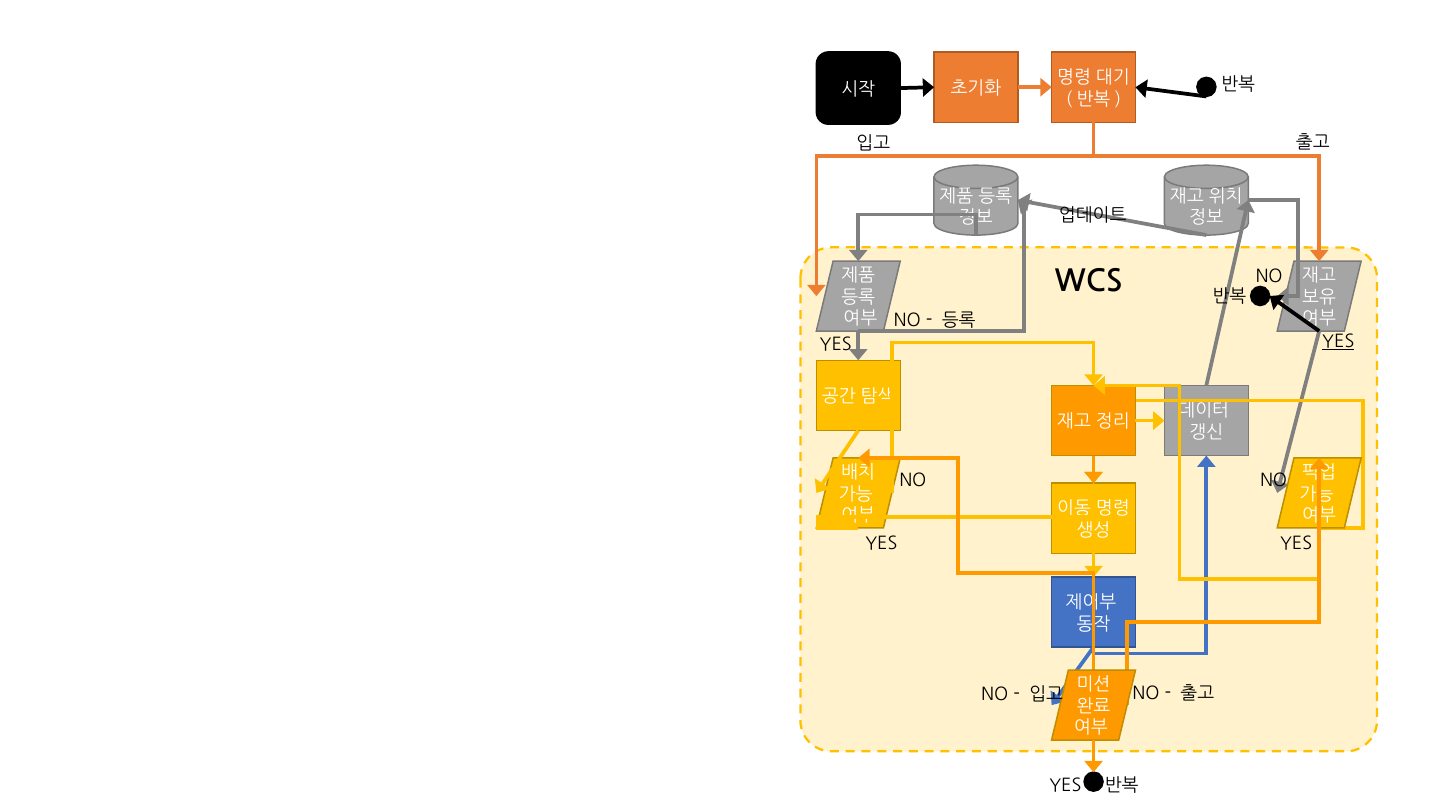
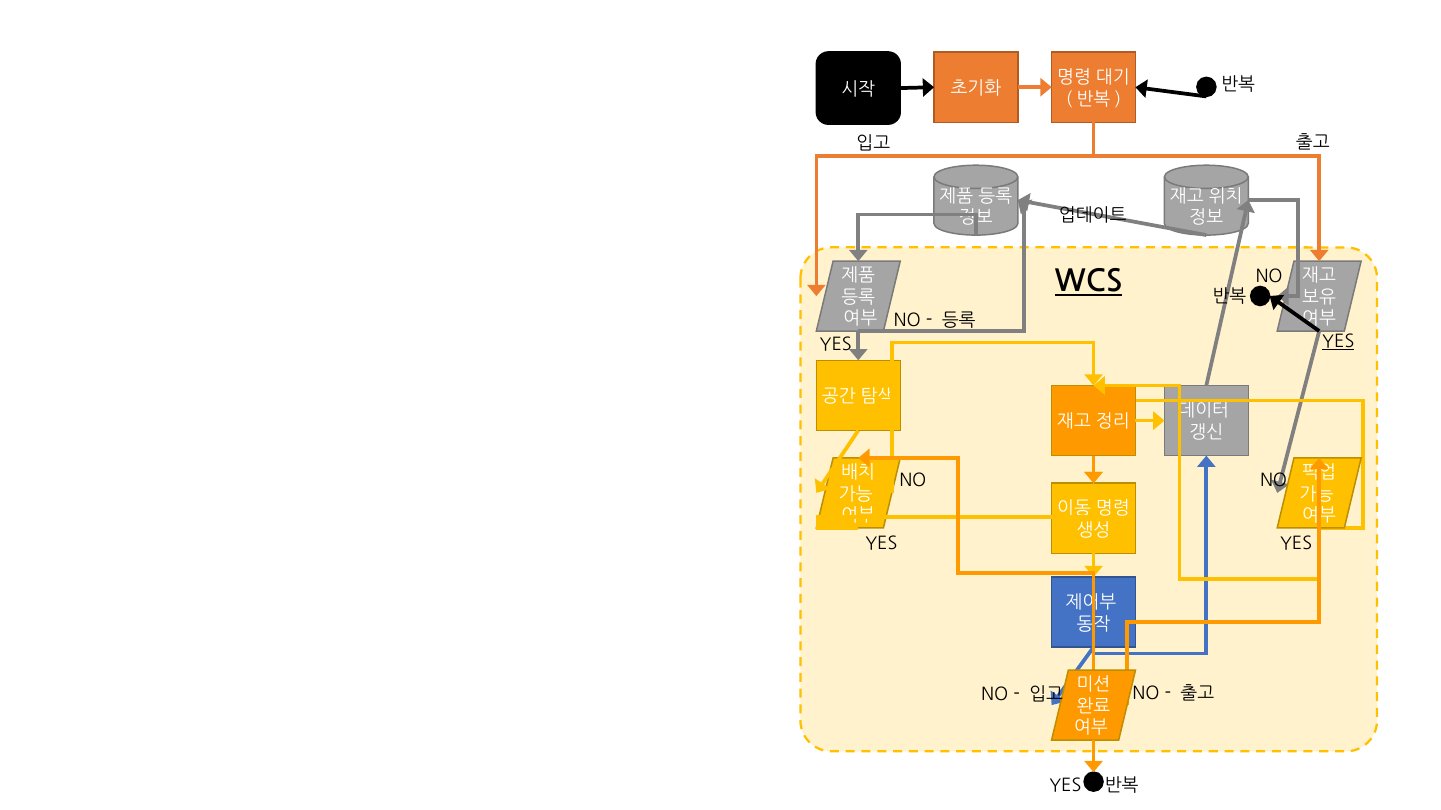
WCS underline: none -> present (1089, 282)
